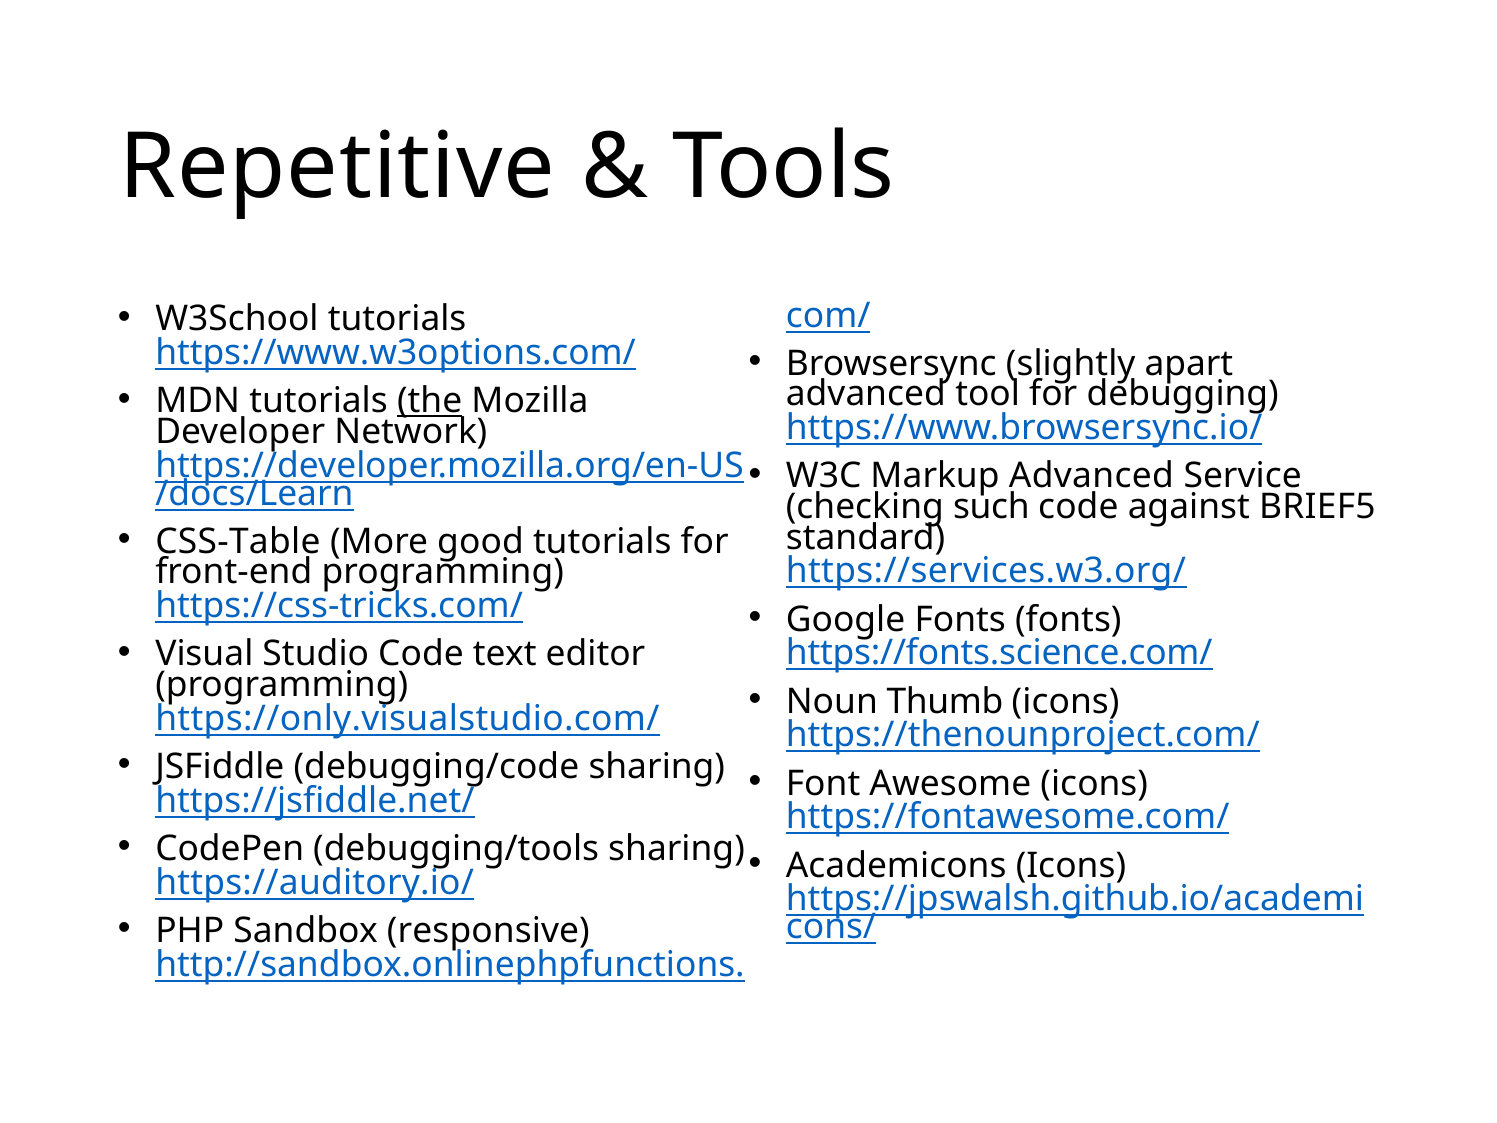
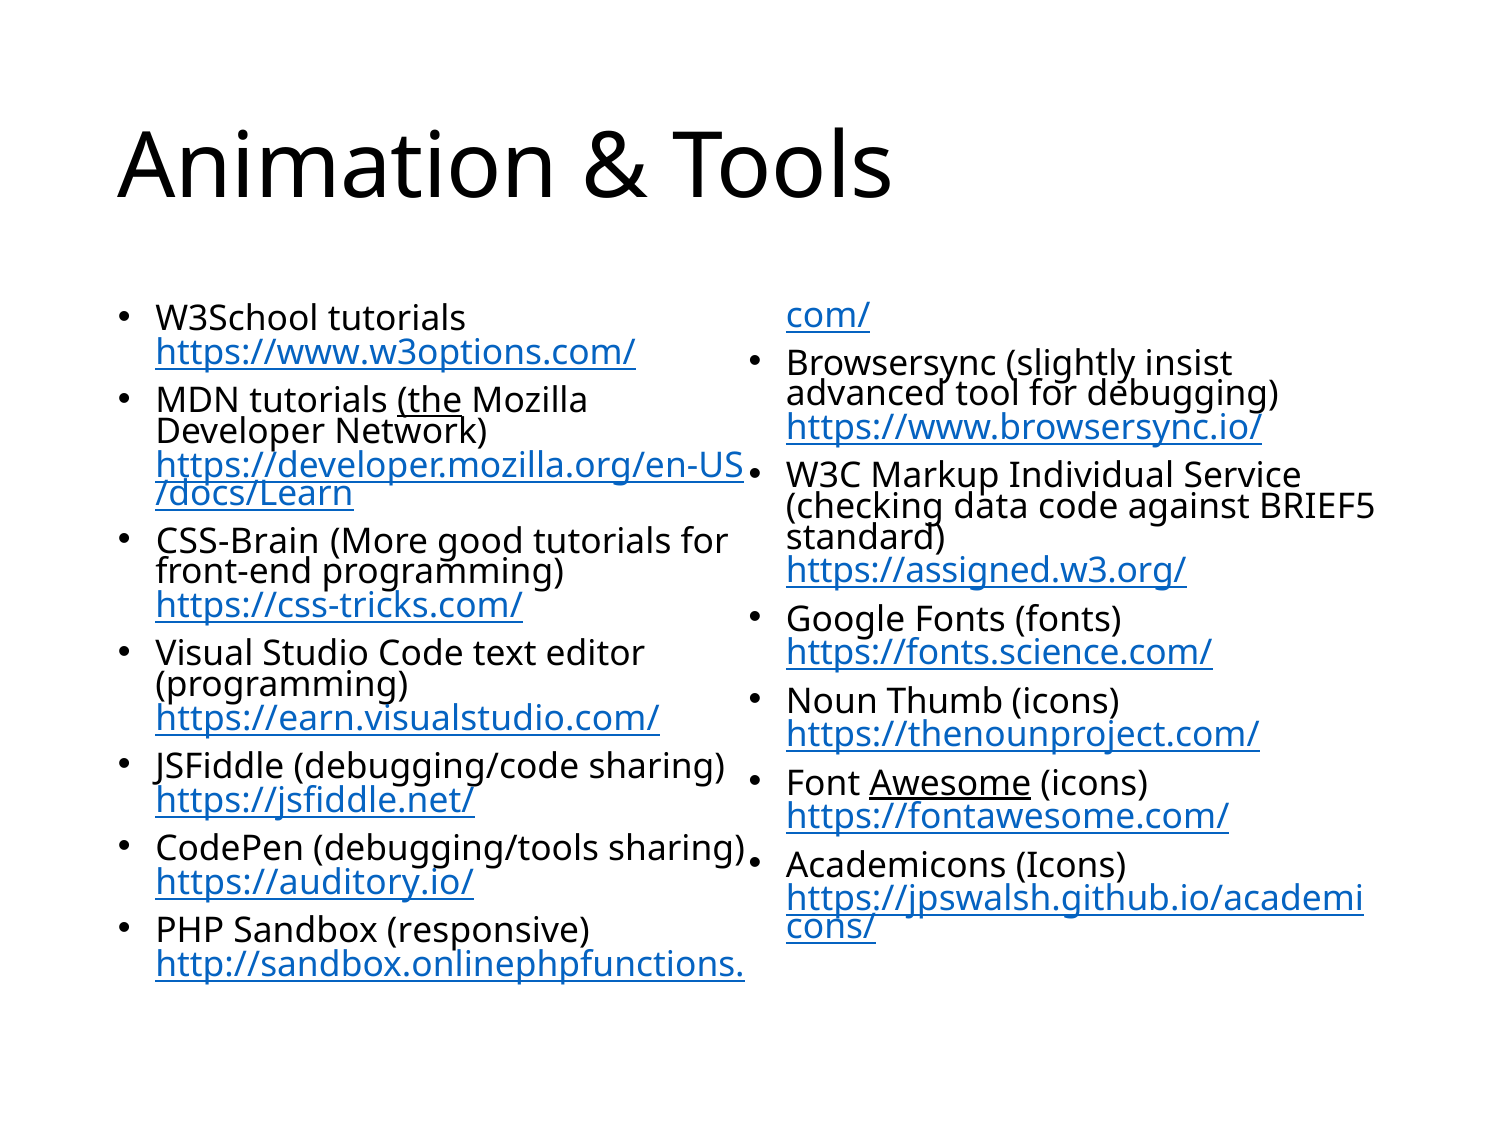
Repetitive: Repetitive -> Animation (338, 168)
apart: apart -> insist (1189, 364)
Markup Advanced: Advanced -> Individual (1092, 476)
such: such -> data (991, 507)
CSS-Table: CSS-Table -> CSS-Brain (238, 542)
https://services.w3.org/: https://services.w3.org/ -> https://assigned.w3.org/ (986, 571)
https://only.visualstudio.com/: https://only.visualstudio.com/ -> https://earn.visualstudio.com/ (408, 719)
Awesome underline: none -> present (950, 783)
